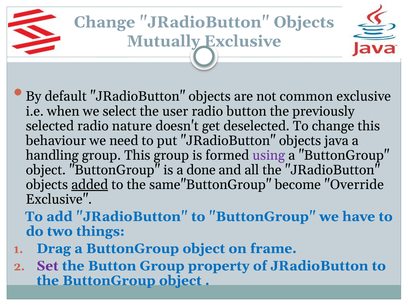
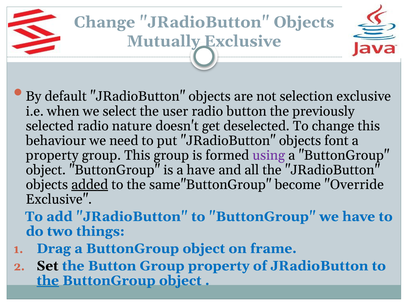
common: common -> selection (306, 96)
java: java -> font (336, 141)
handling: handling -> property (52, 155)
a done: done -> have (201, 170)
Set colour: purple -> black (48, 266)
the underline: none -> present (48, 281)
